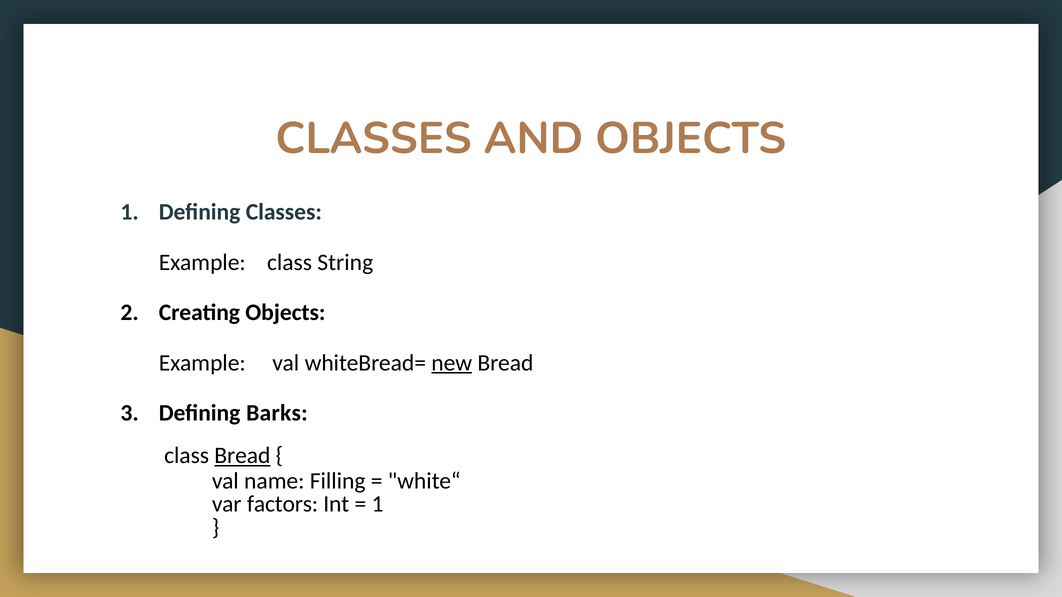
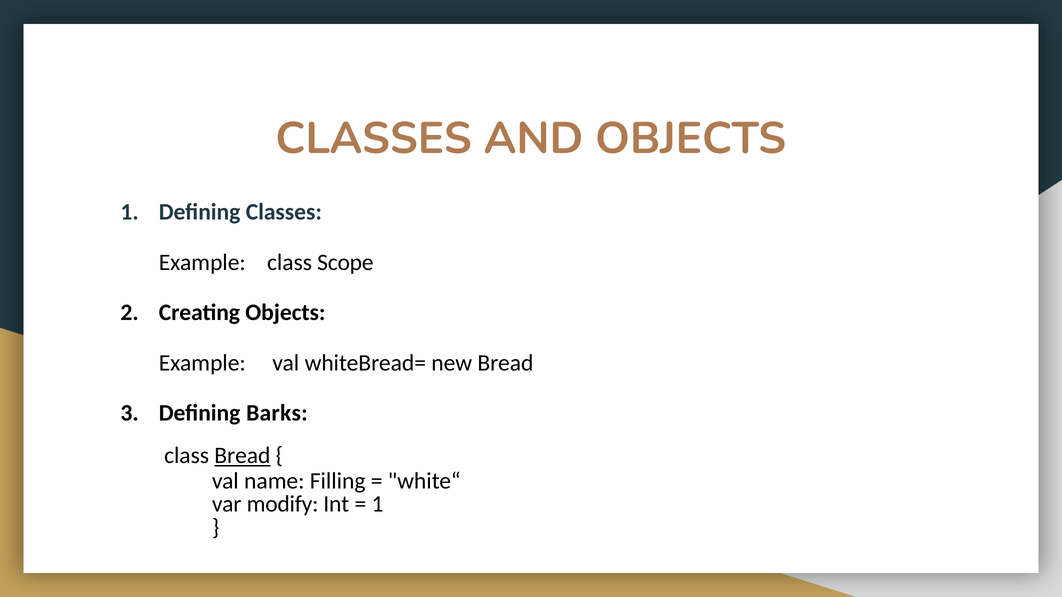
String: String -> Scope (345, 263)
new underline: present -> none (452, 363)
factors: factors -> modify (283, 504)
